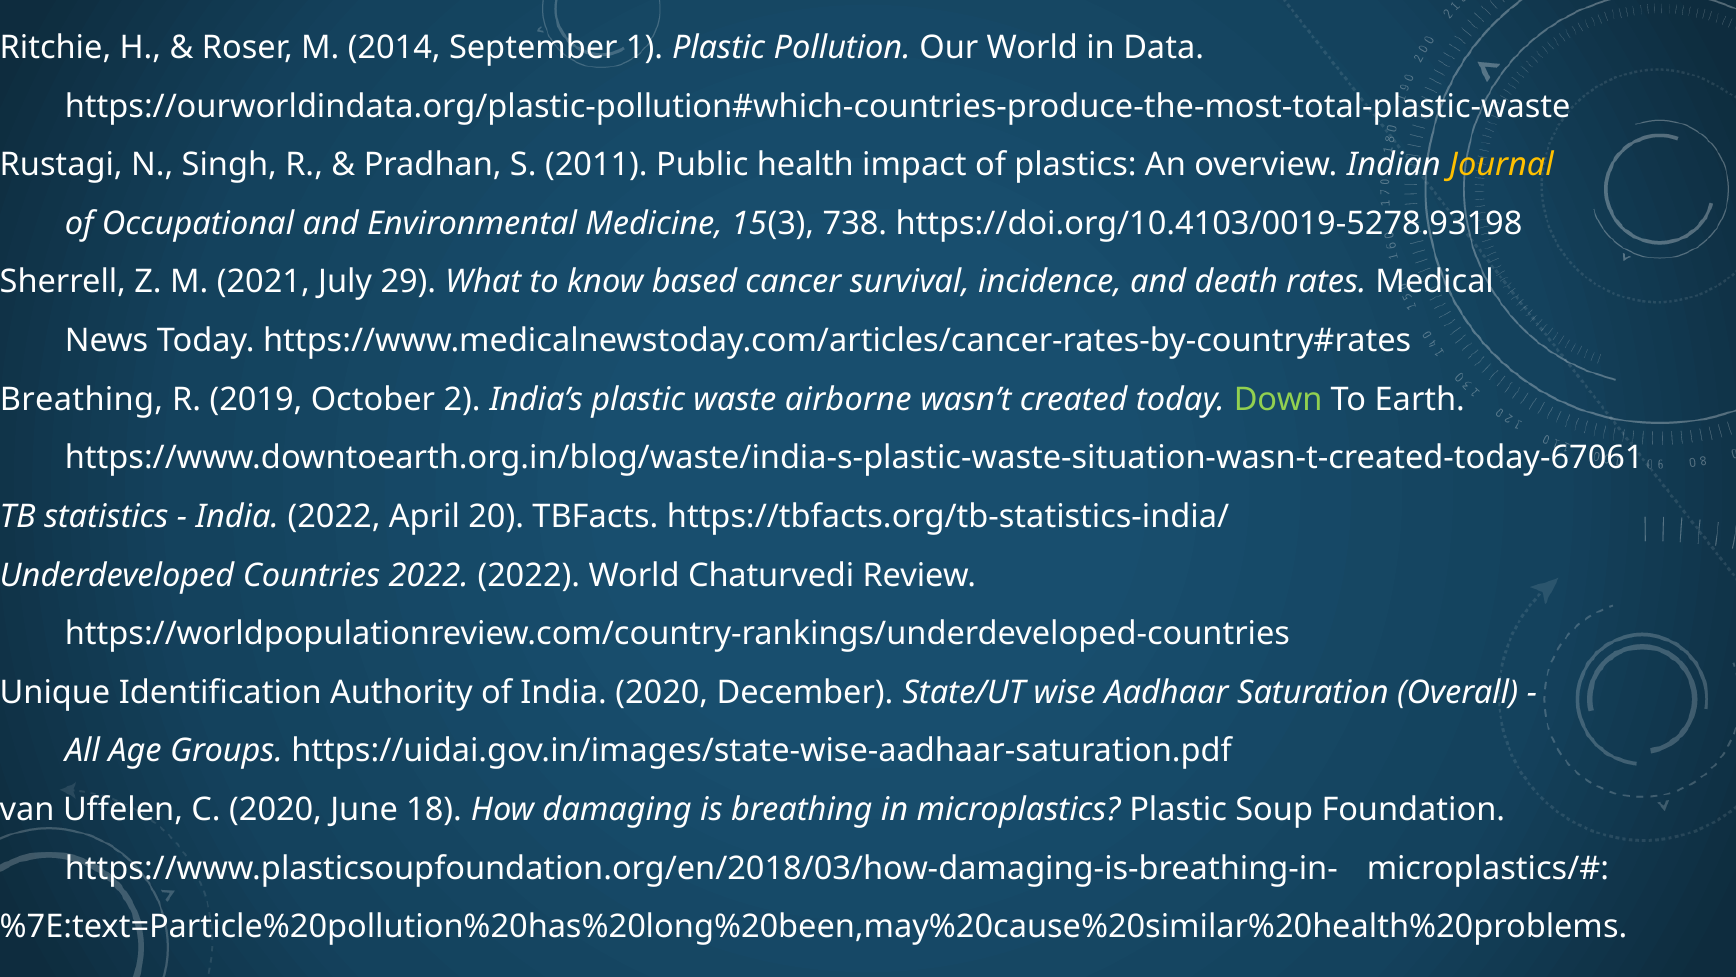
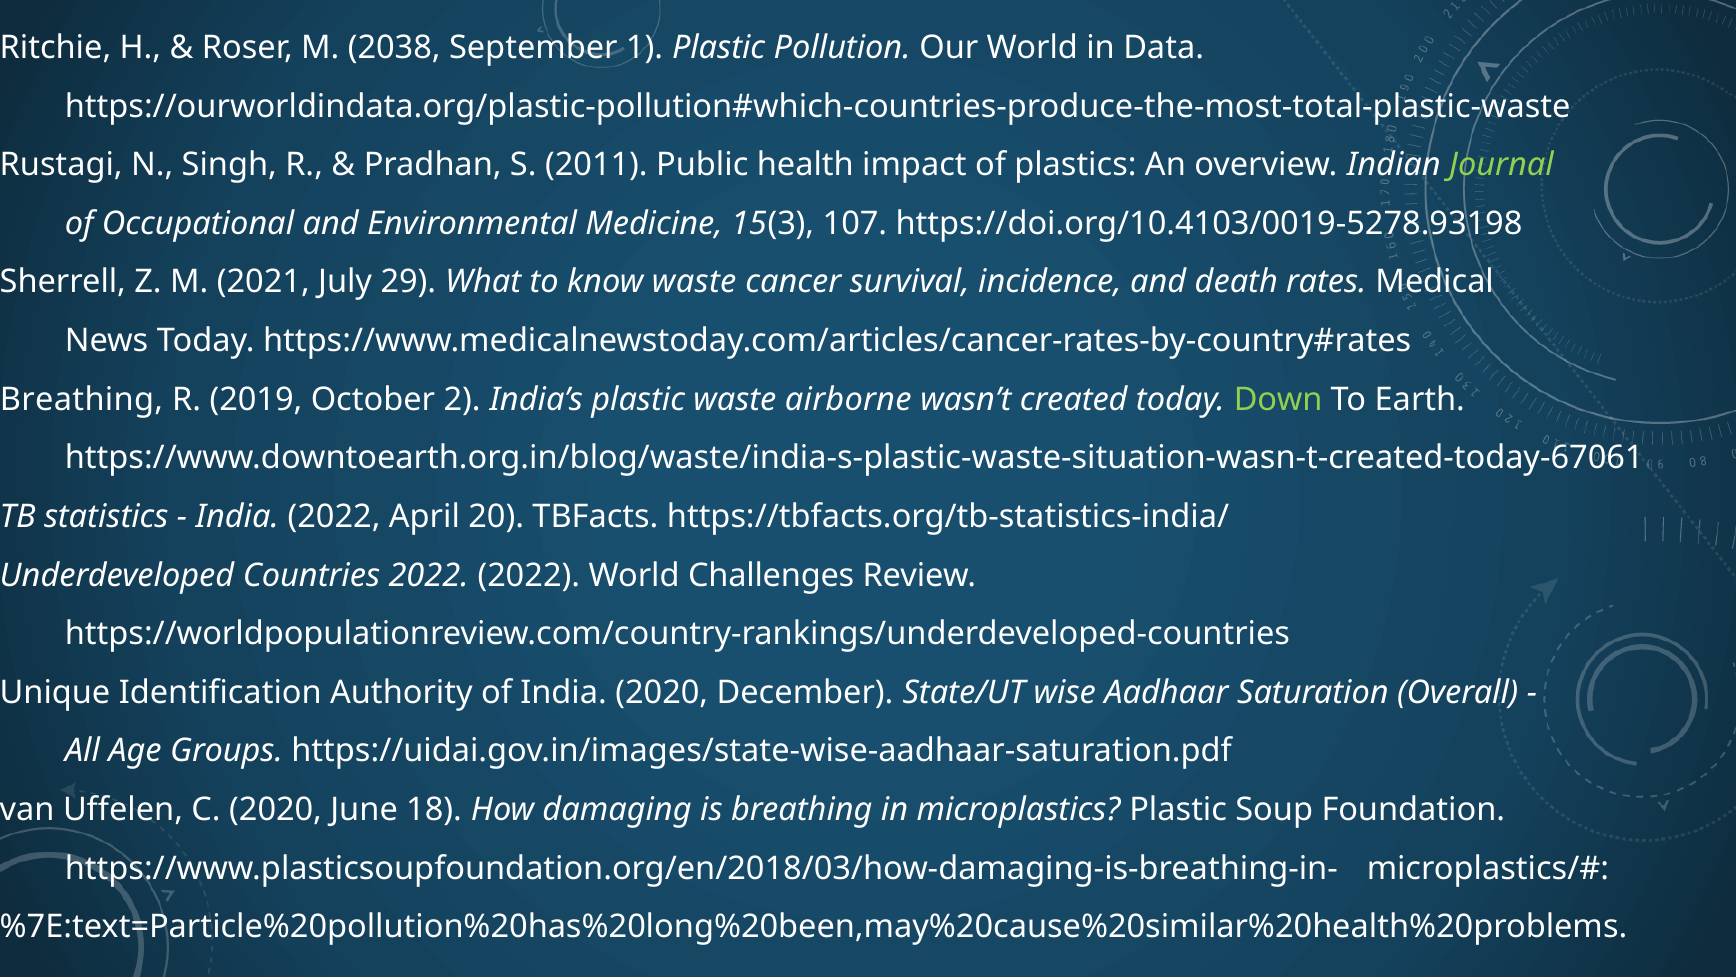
2014: 2014 -> 2038 (394, 48)
Journal colour: yellow -> light green (1502, 165)
738: 738 -> 107 (855, 223)
know based: based -> waste (694, 282)
Chaturvedi: Chaturvedi -> Challenges (771, 575)
